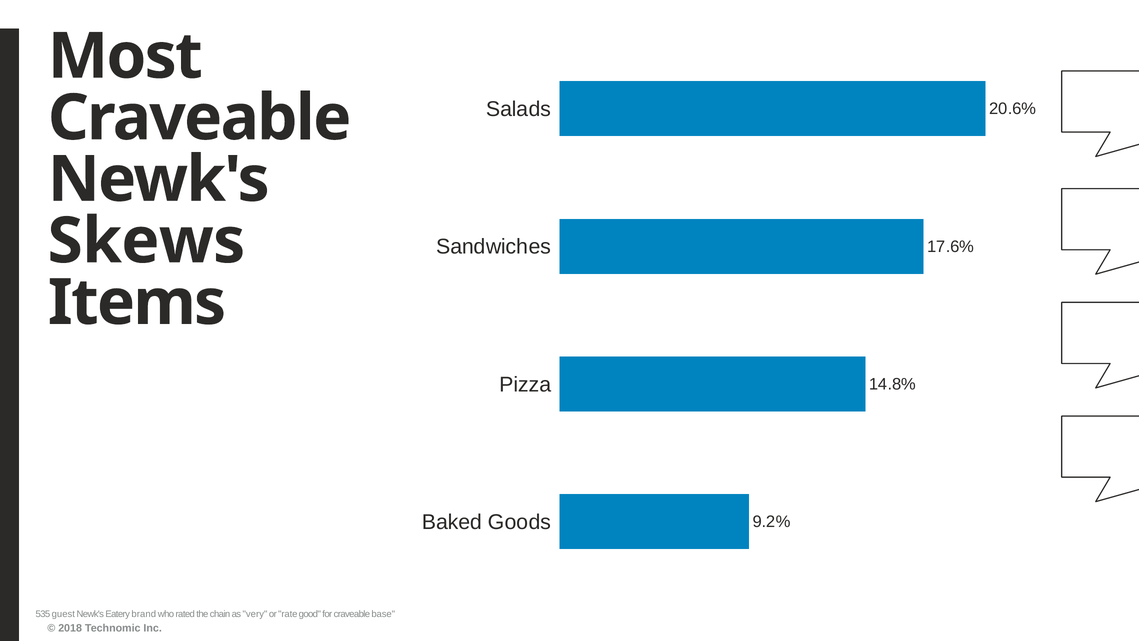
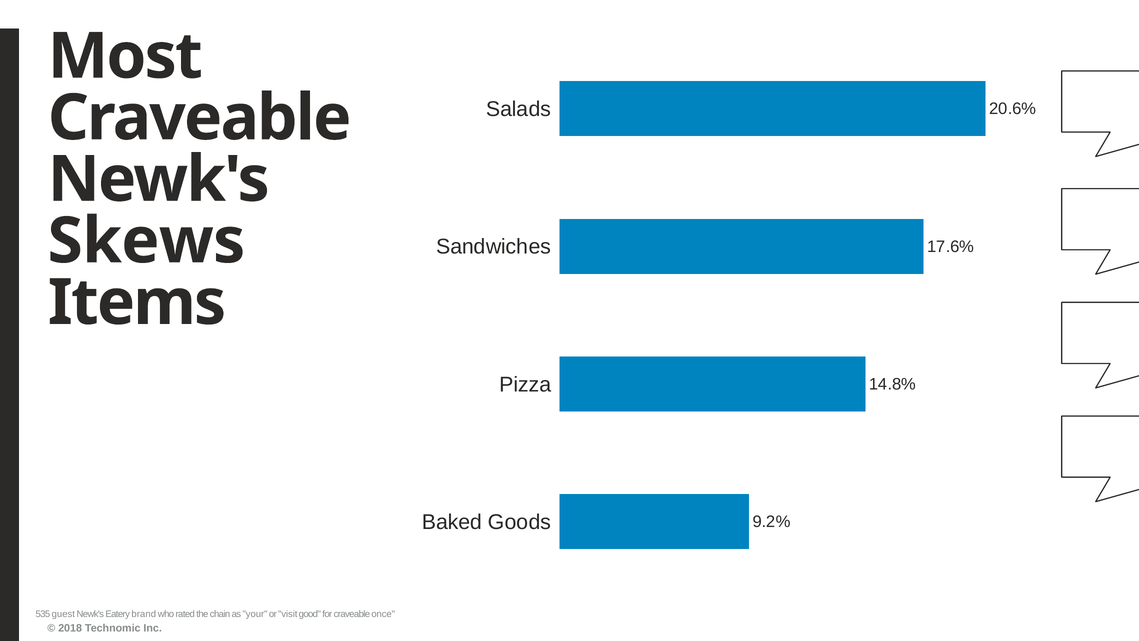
very: very -> your (255, 614)
rate: rate -> visit (288, 614)
base: base -> once (383, 614)
